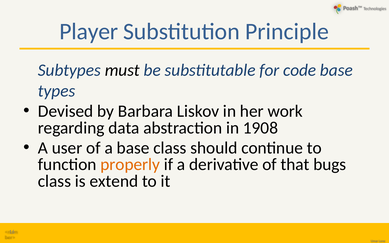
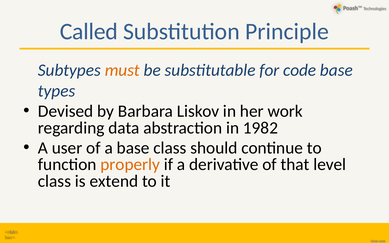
Player: Player -> Called (89, 32)
must colour: black -> orange (122, 70)
1908: 1908 -> 1982 (260, 128)
bugs: bugs -> level (330, 165)
